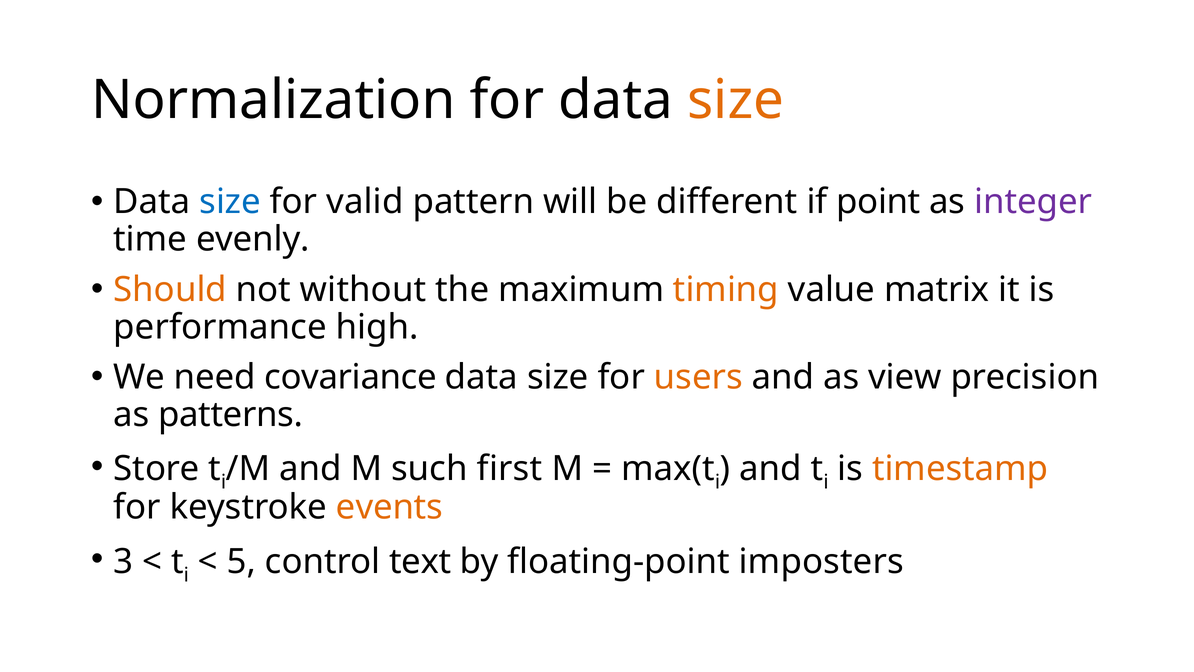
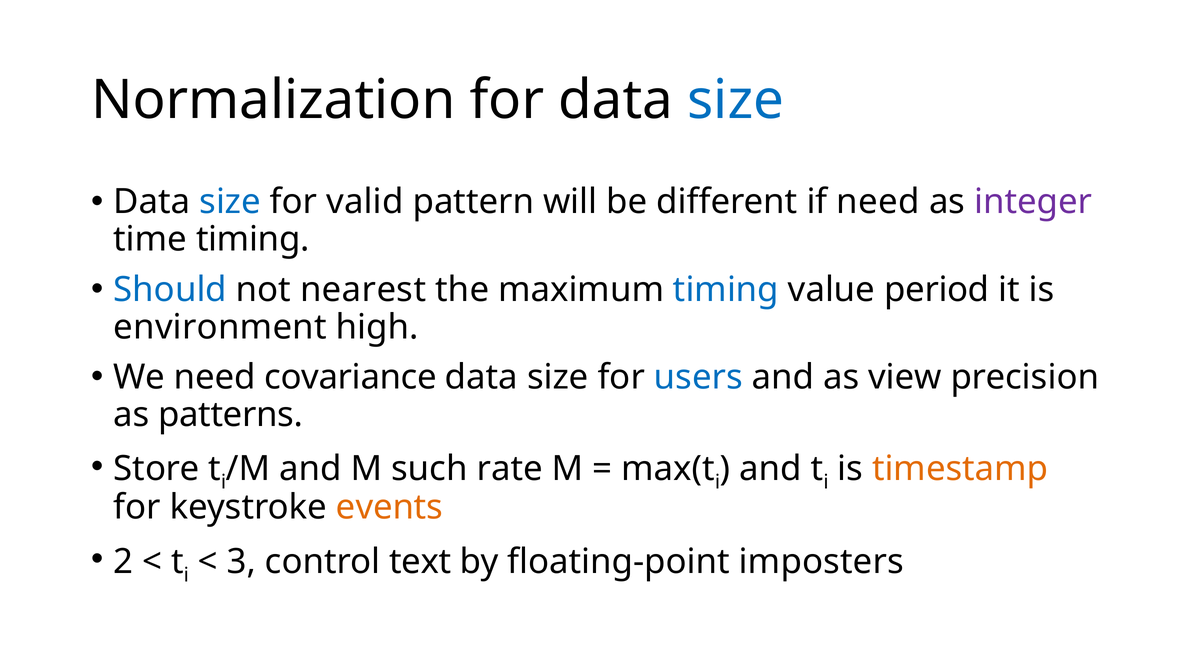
size colour: orange -> blue (736, 100)
if point: point -> need (878, 202)
time evenly: evenly -> timing (253, 239)
Should colour: orange -> blue (170, 289)
without: without -> nearest (363, 289)
timing colour: orange -> blue (726, 289)
matrix: matrix -> period (937, 289)
performance: performance -> environment (220, 327)
users colour: orange -> blue (698, 377)
first: first -> rate (510, 469)
3: 3 -> 2 (123, 561)
5: 5 -> 3 (241, 561)
